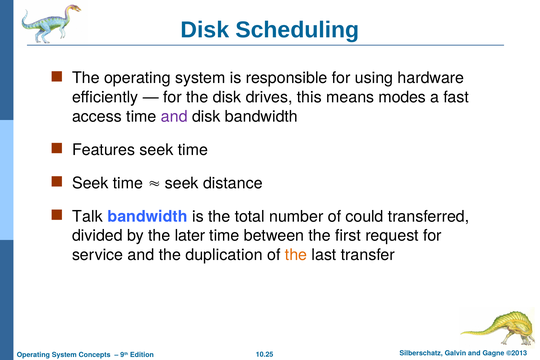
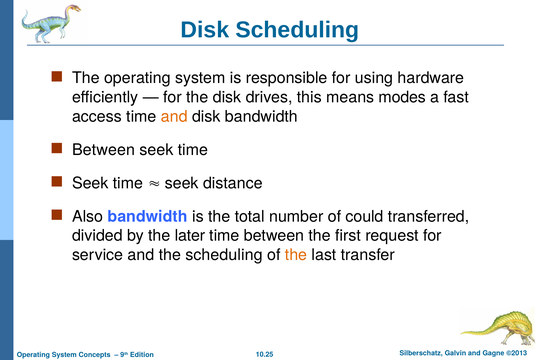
and colour: purple -> orange (174, 116)
Features: Features -> Between (104, 150)
Talk: Talk -> Also (88, 216)
the duplication: duplication -> scheduling (224, 255)
